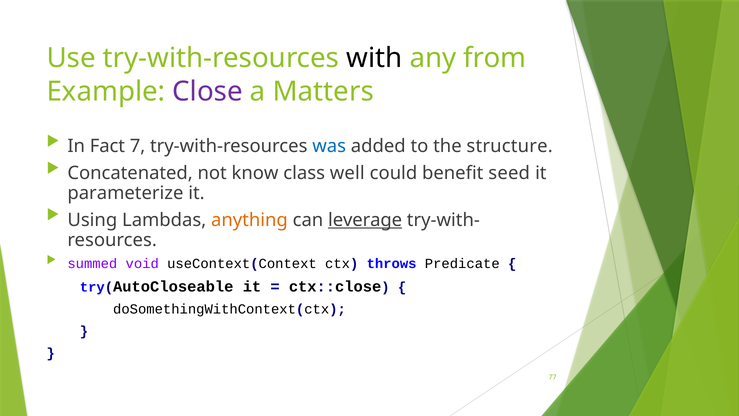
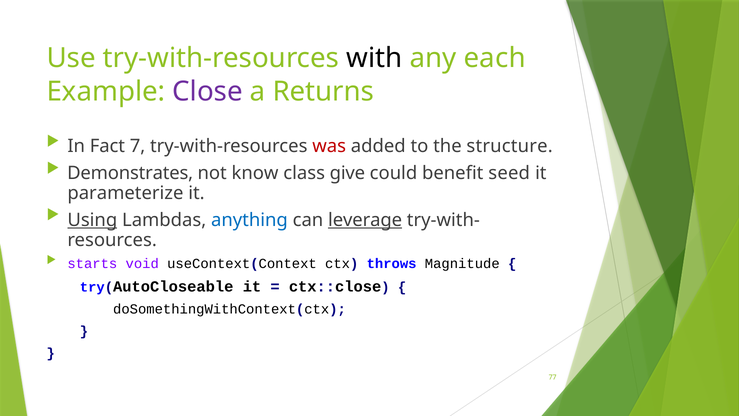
from: from -> each (495, 58)
Matters: Matters -> Returns (323, 92)
was colour: blue -> red (329, 146)
Concatenated: Concatenated -> Demonstrates (130, 173)
well: well -> give (347, 173)
Using underline: none -> present (92, 220)
anything colour: orange -> blue (249, 220)
summed: summed -> starts (92, 263)
Predicate: Predicate -> Magnitude (462, 263)
